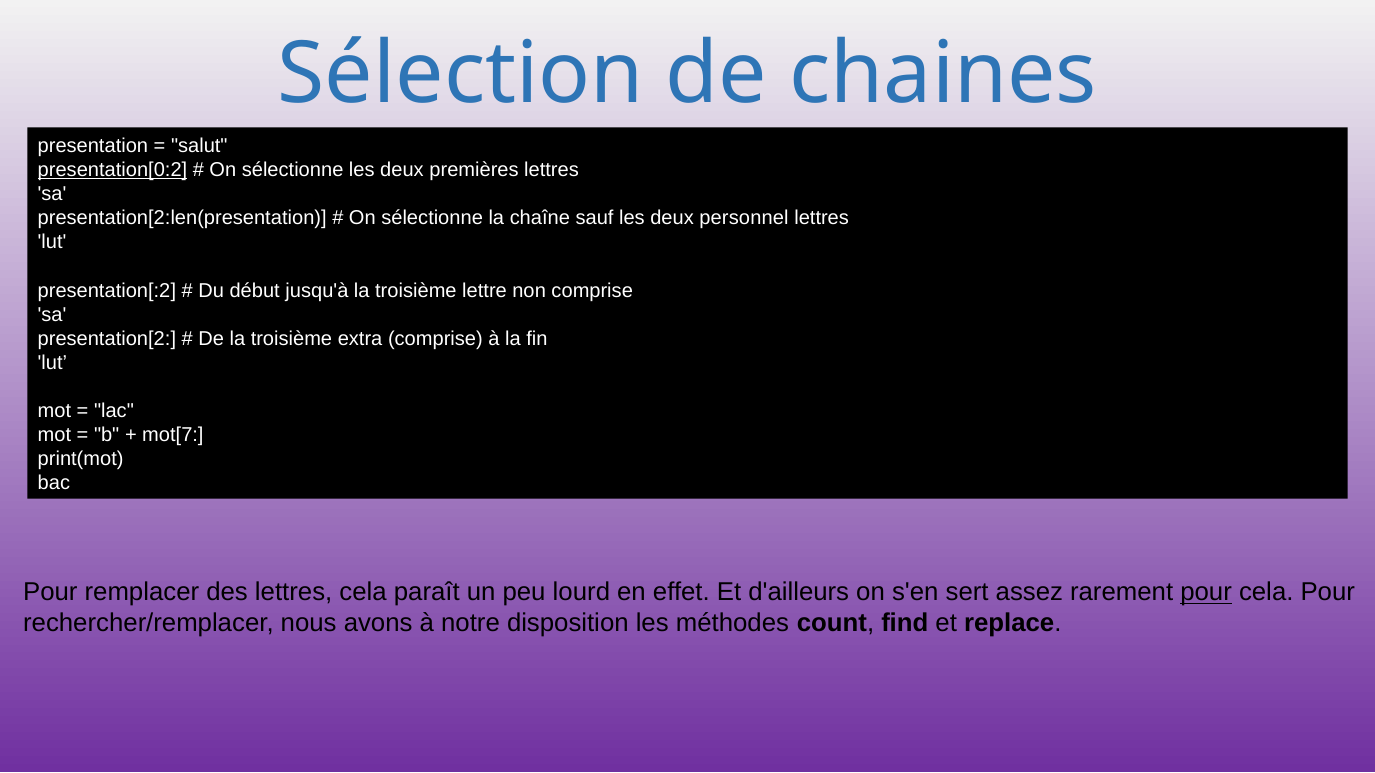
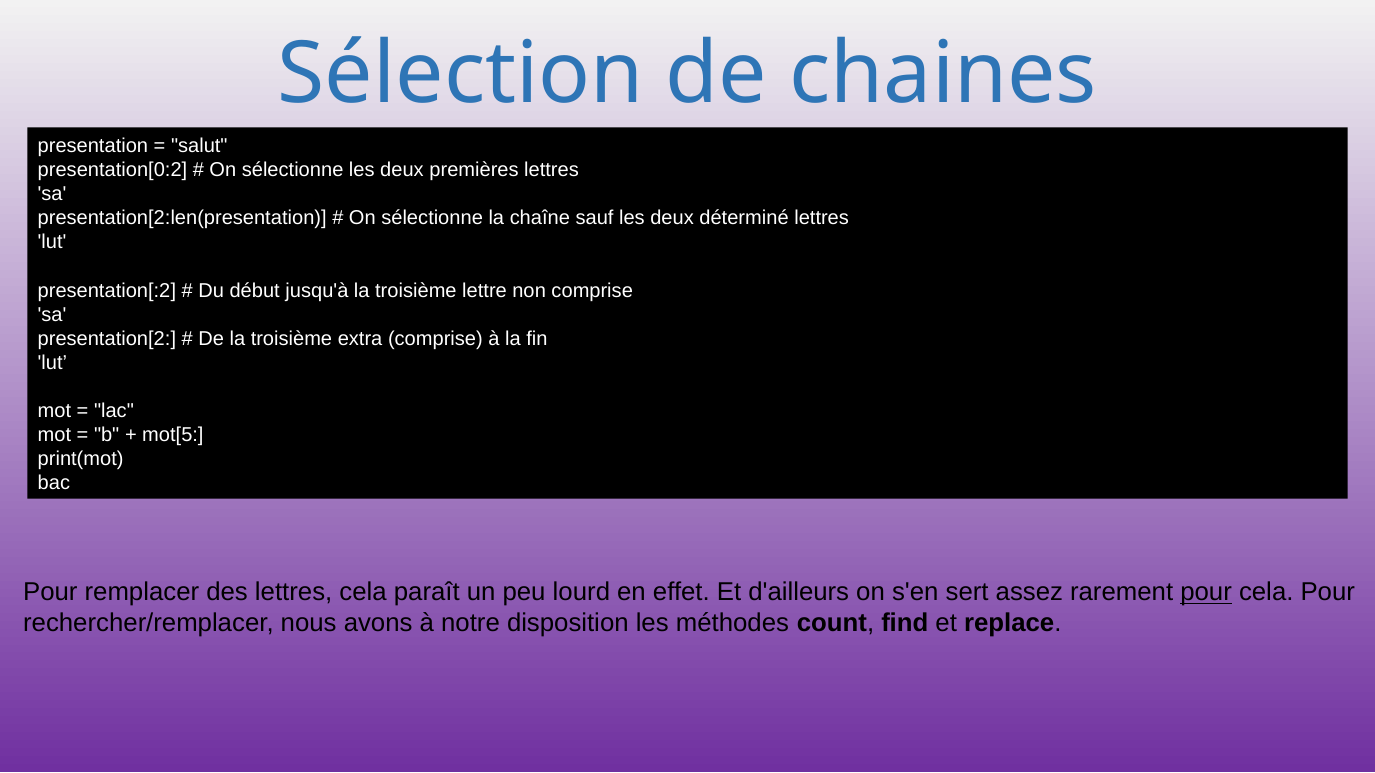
presentation[0:2 underline: present -> none (112, 170)
personnel: personnel -> déterminé (744, 218)
mot[7: mot[7 -> mot[5 (173, 435)
